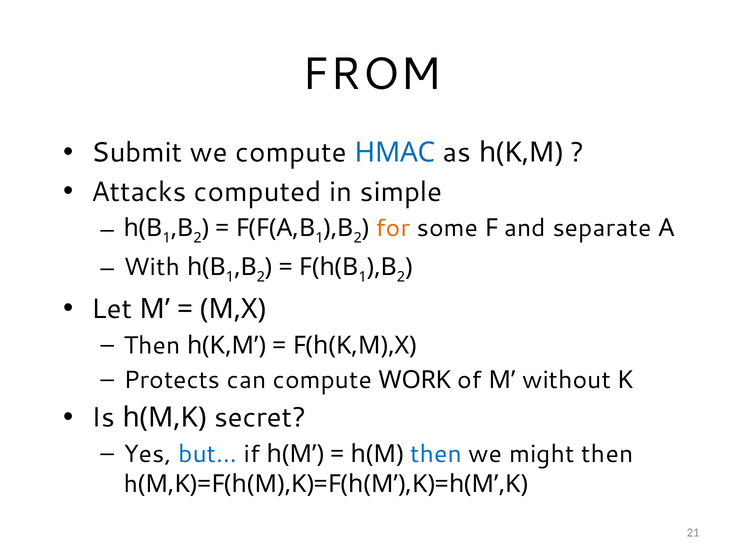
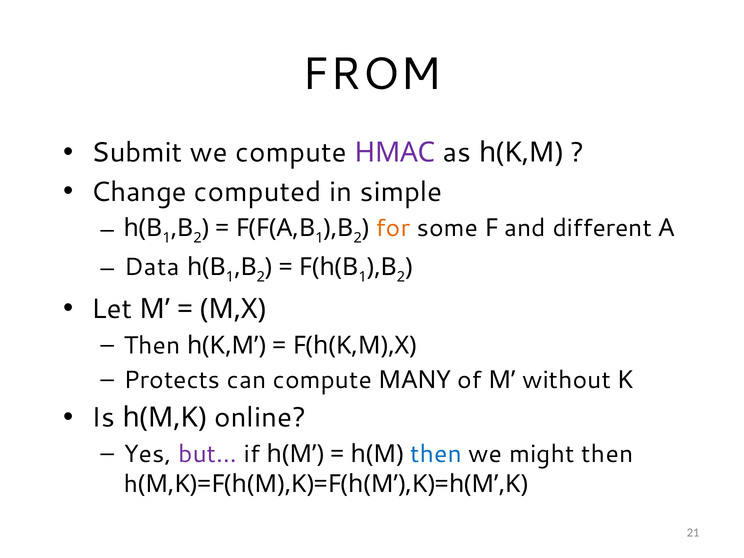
HMAC colour: blue -> purple (395, 153)
Attacks: Attacks -> Change (139, 192)
separate: separate -> different (602, 228)
With: With -> Data (152, 267)
WORK: WORK -> MANY (415, 380)
secret: secret -> online (260, 418)
but… colour: blue -> purple (208, 454)
